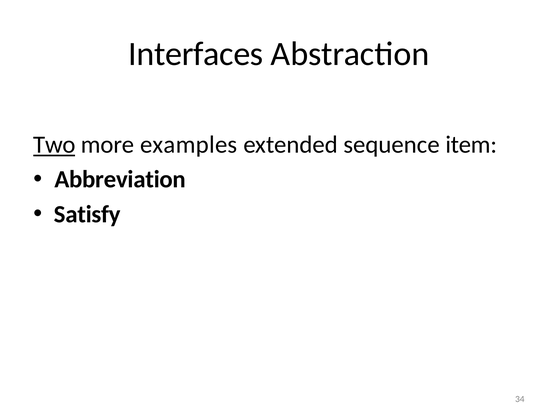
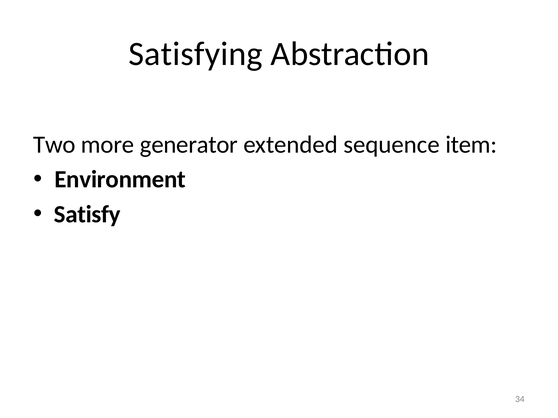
Interfaces: Interfaces -> Satisfying (196, 54)
Two underline: present -> none (54, 145)
examples: examples -> generator (189, 145)
Abbreviation: Abbreviation -> Environment (120, 180)
